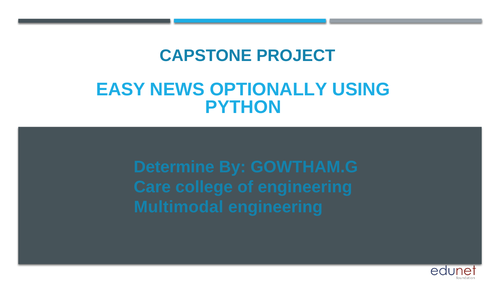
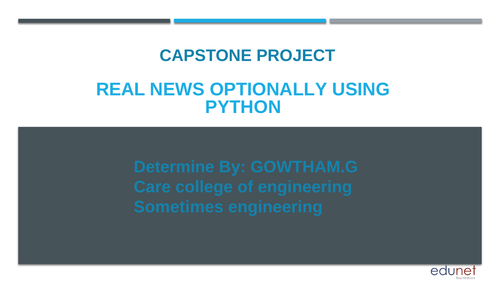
EASY: EASY -> REAL (121, 89)
Multimodal: Multimodal -> Sometimes (179, 206)
